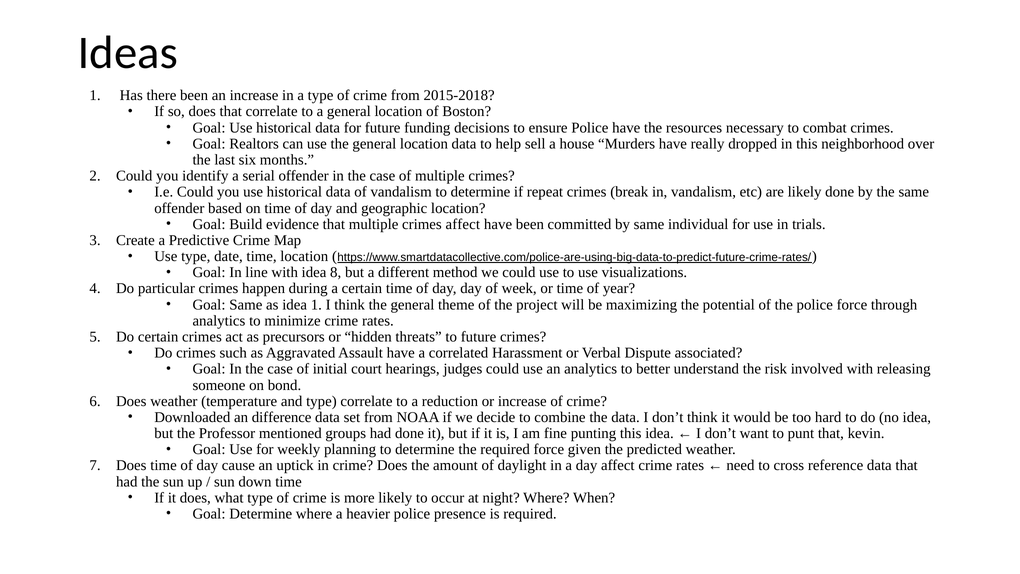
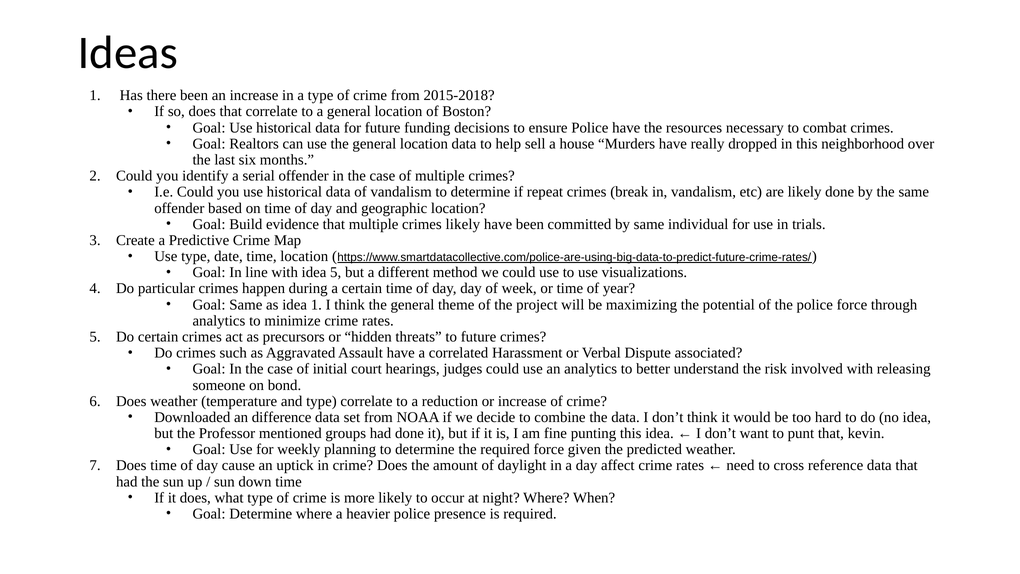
crimes affect: affect -> likely (463, 224)
idea 8: 8 -> 5 (336, 272)
